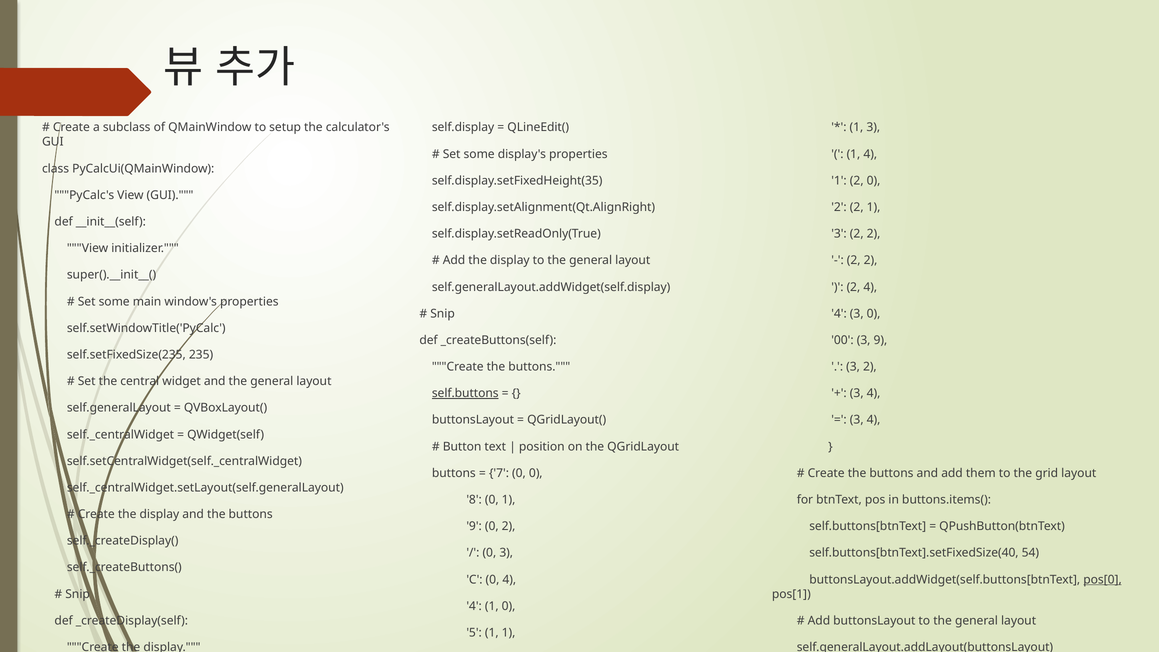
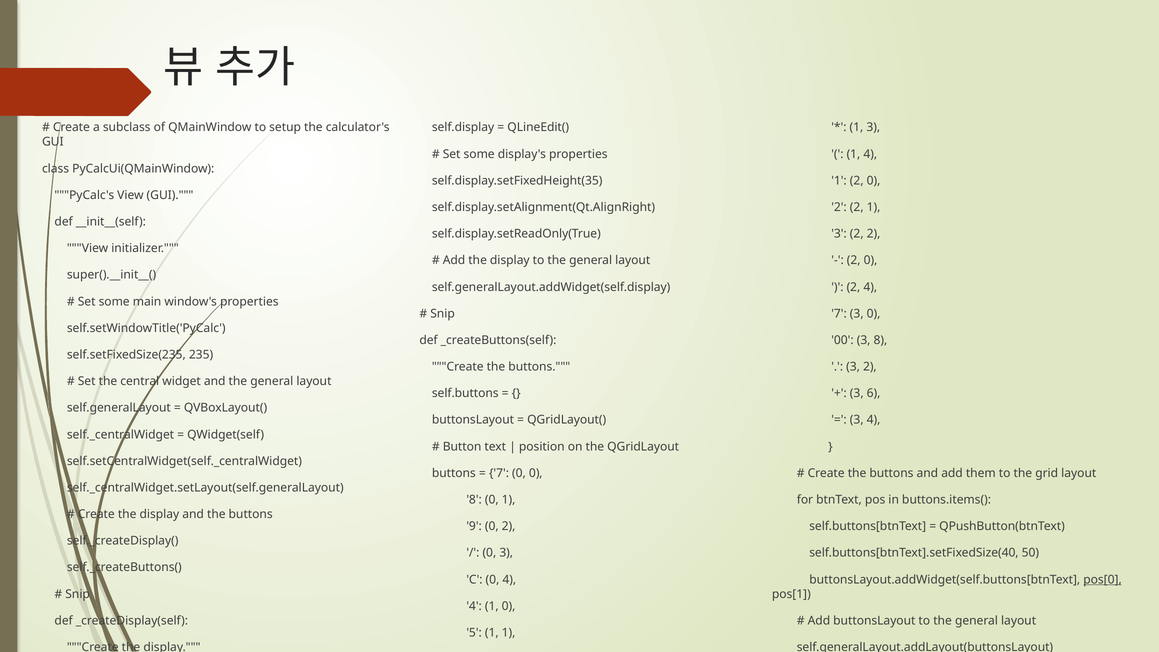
2: 2 -> 0 (871, 260)
4: 4 -> 7 (839, 314)
3 9: 9 -> 8 (880, 340)
self.buttons underline: present -> none (465, 393)
4: 4 -> 6 (874, 393)
54: 54 -> 50 (1030, 553)
